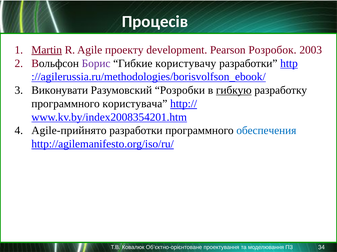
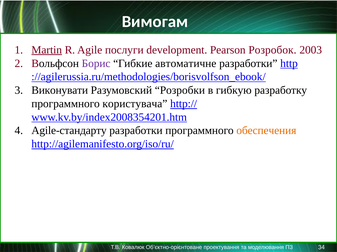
Процесів: Процесів -> Вимогам (155, 22)
проекту: проекту -> послуги (124, 50)
користувачу: користувачу -> автоматичне (186, 63)
гибкую underline: present -> none (234, 90)
Agile-прийнято: Agile-прийнято -> Agile-стандарту (69, 131)
обеспечения colour: blue -> orange (266, 131)
